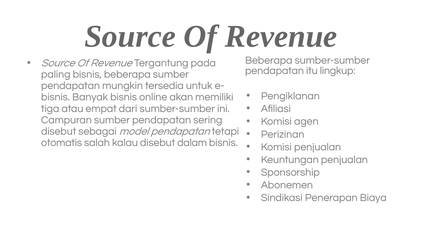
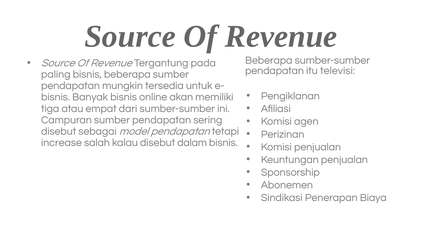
lingkup: lingkup -> televisi (338, 71)
otomatis: otomatis -> increase (62, 143)
